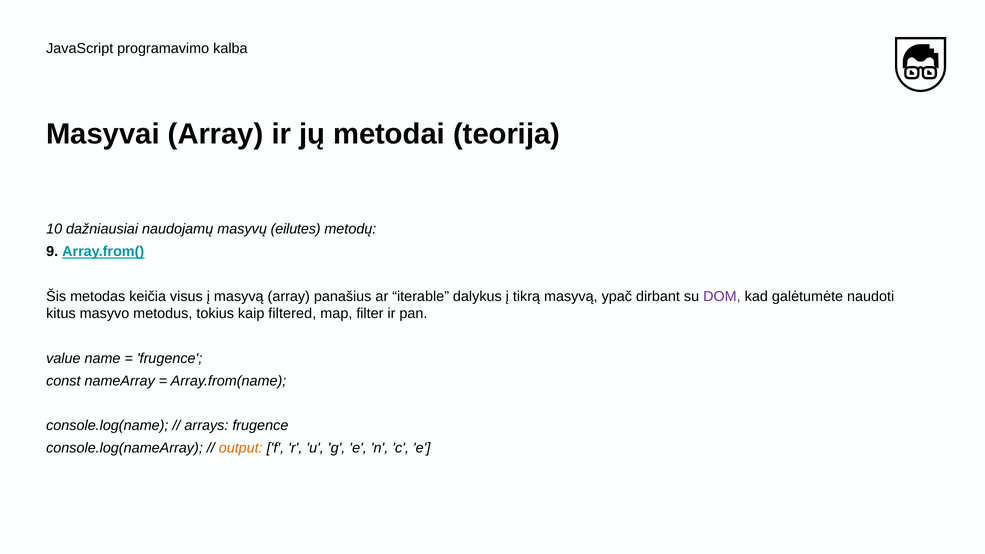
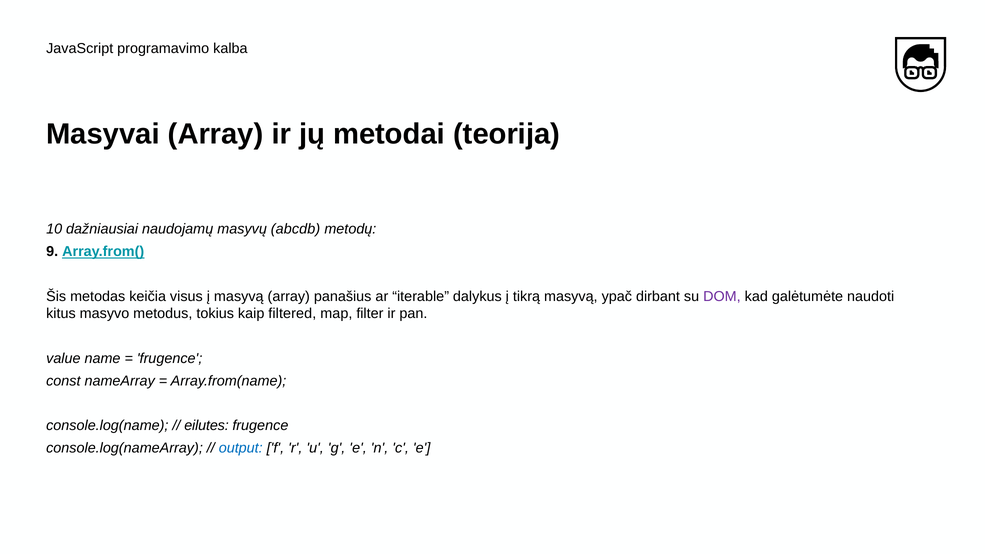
eilutes: eilutes -> abcdb (296, 229)
arrays: arrays -> eilutes (207, 426)
output colour: orange -> blue (241, 448)
